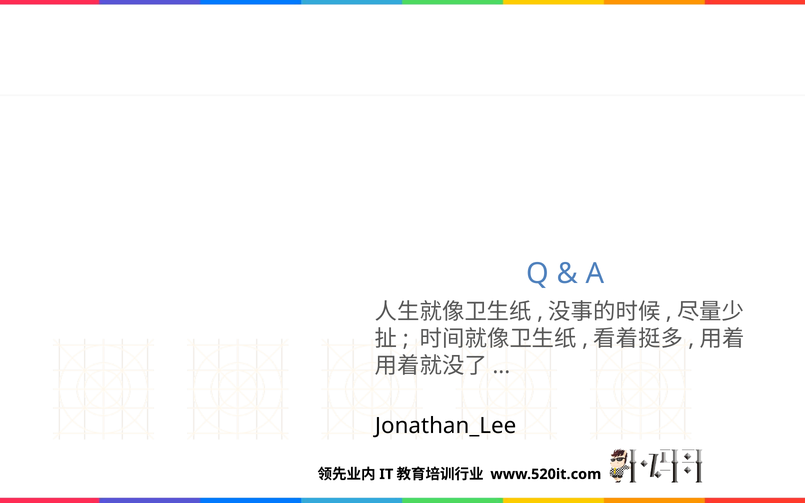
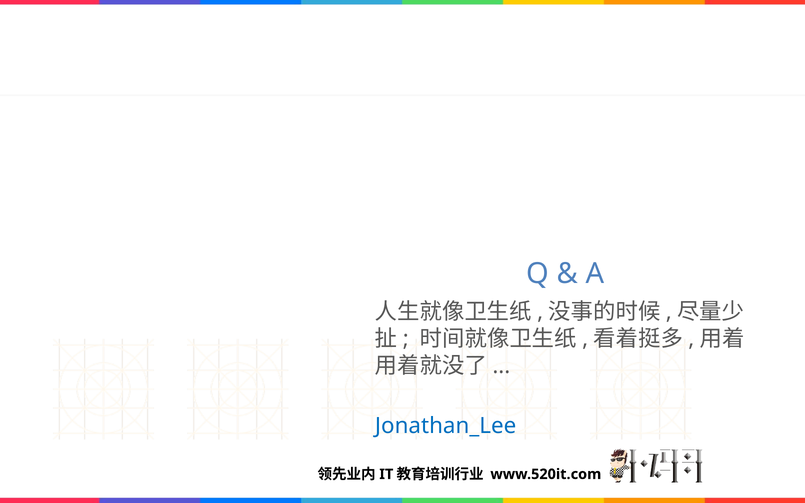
Jonathan_Lee colour: black -> blue (446, 426)
